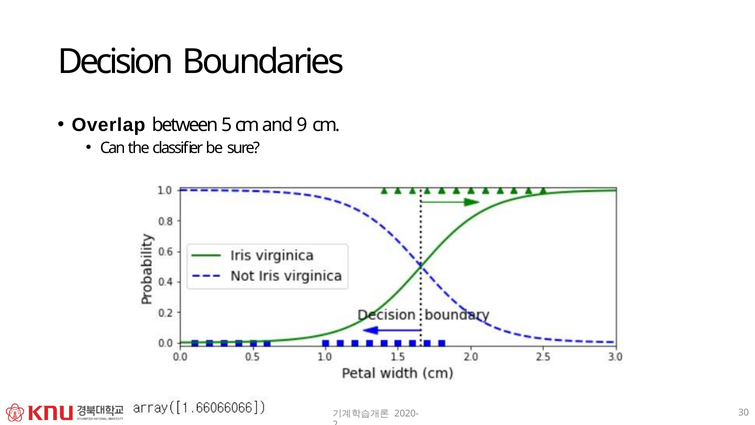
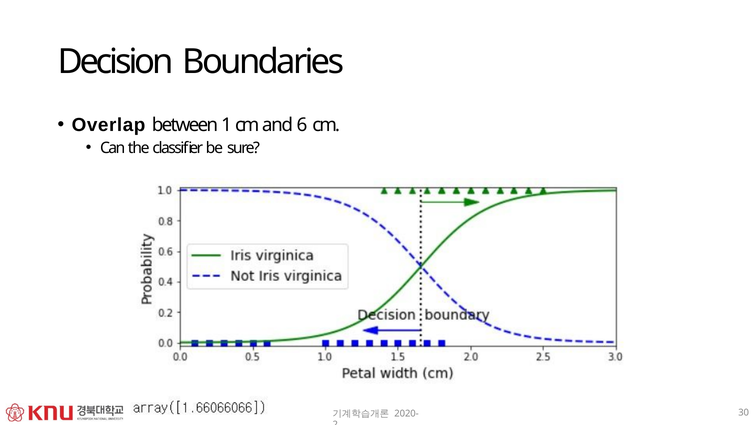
5: 5 -> 1 (227, 125)
9: 9 -> 6 (302, 125)
